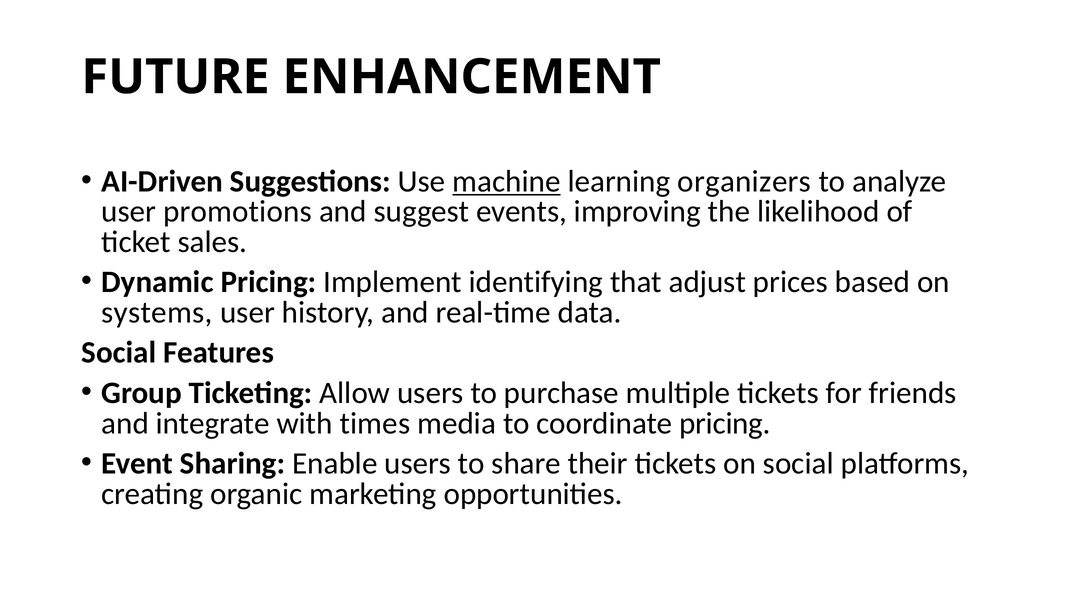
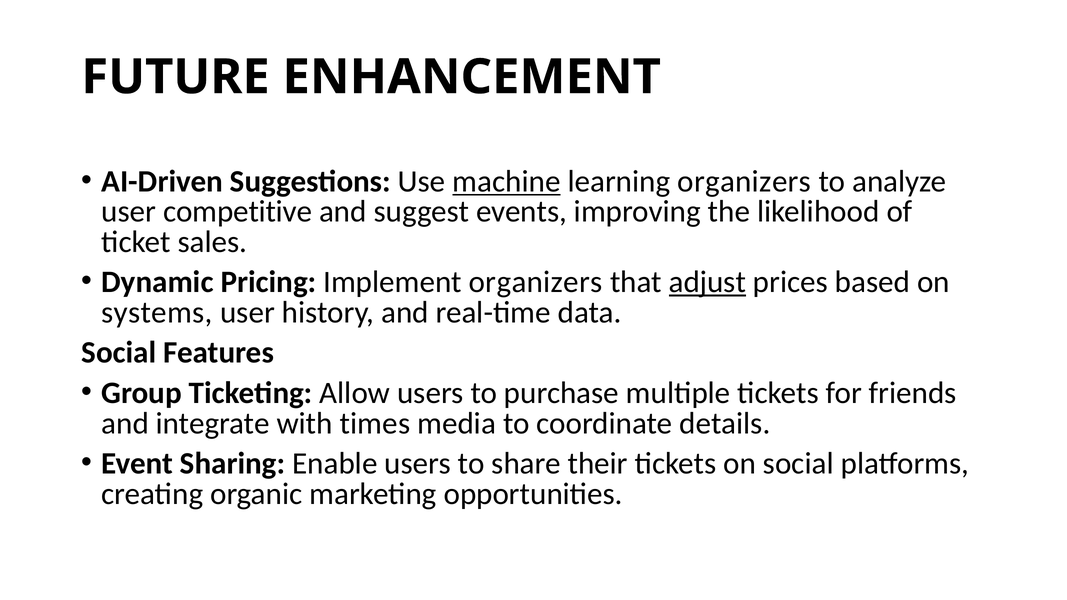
promotions: promotions -> competitive (238, 212)
Implement identifying: identifying -> organizers (536, 282)
adjust underline: none -> present (707, 282)
coordinate pricing: pricing -> details (725, 423)
